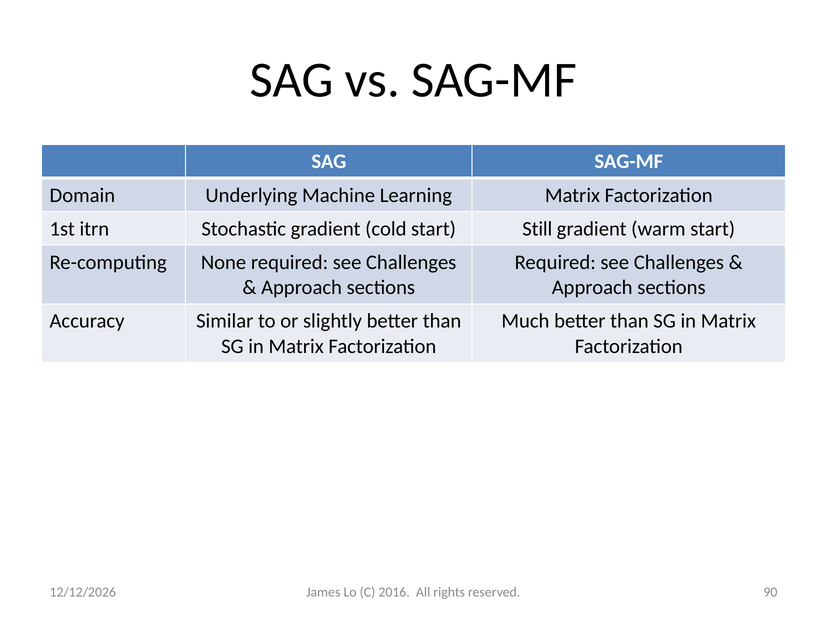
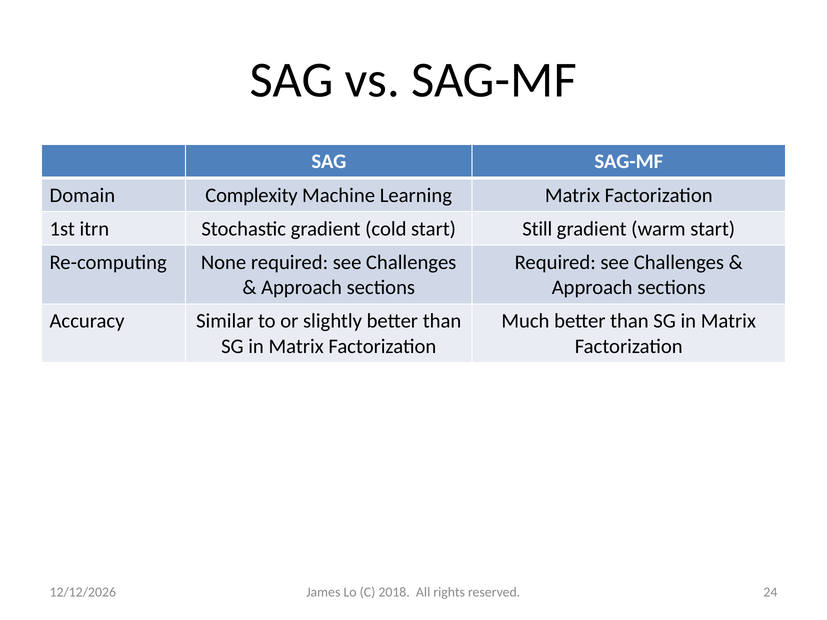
Underlying: Underlying -> Complexity (252, 195)
2016: 2016 -> 2018 (394, 592)
90: 90 -> 24 (770, 592)
